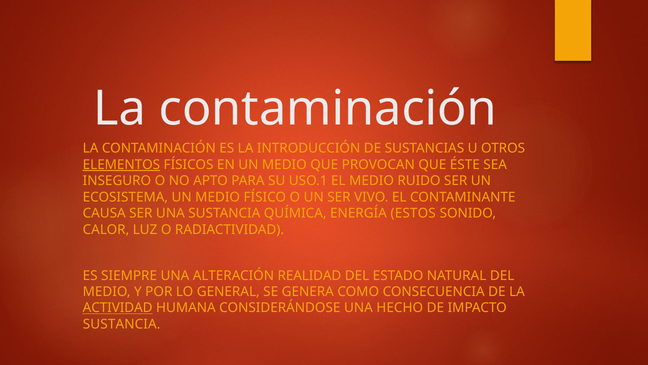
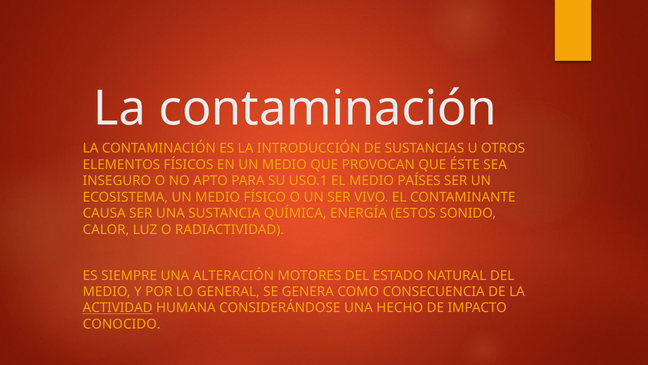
ELEMENTOS underline: present -> none (121, 164)
RUIDO: RUIDO -> PAÍSES (419, 181)
REALIDAD: REALIDAD -> MOTORES (309, 275)
SUSTANCIA: SUSTANCIA -> CONOCIDO (122, 324)
